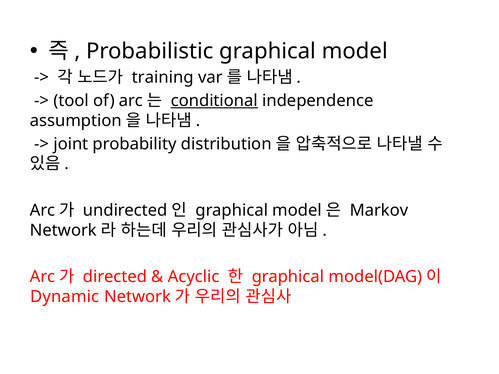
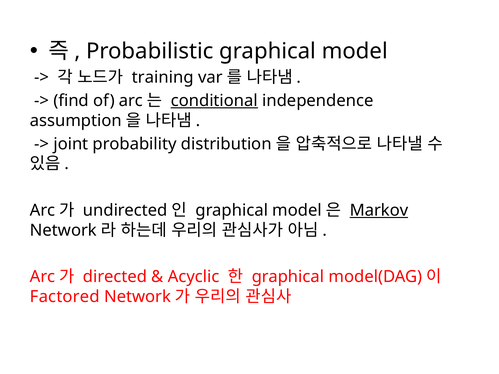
tool: tool -> find (71, 101)
Markov underline: none -> present (379, 210)
Dynamic: Dynamic -> Factored (65, 297)
